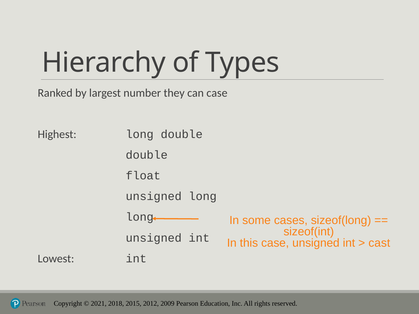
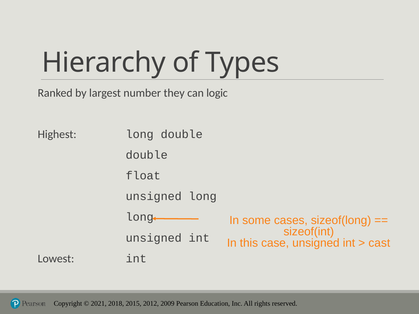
can case: case -> logic (217, 93)
